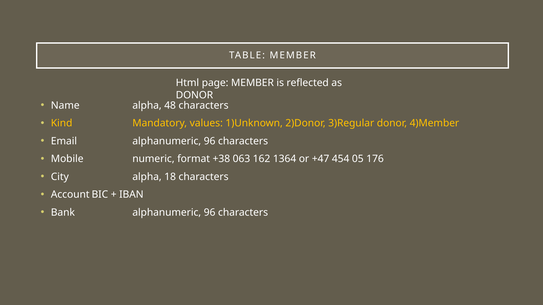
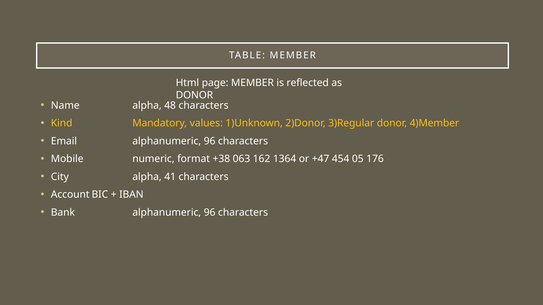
18: 18 -> 41 (170, 177)
